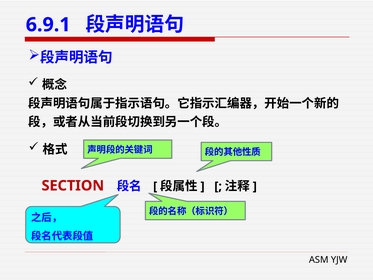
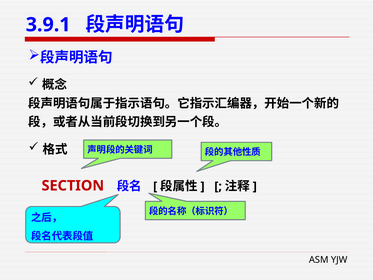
6.9.1: 6.9.1 -> 3.9.1 (48, 25)
